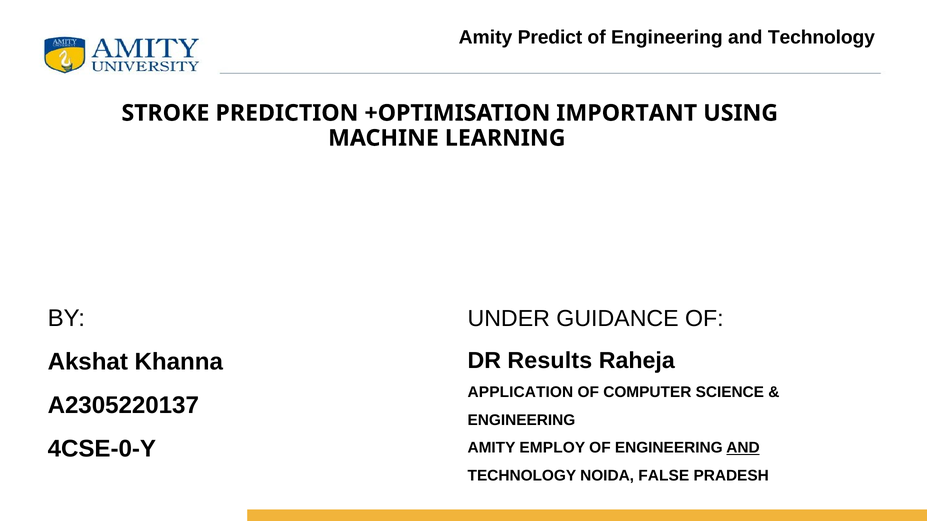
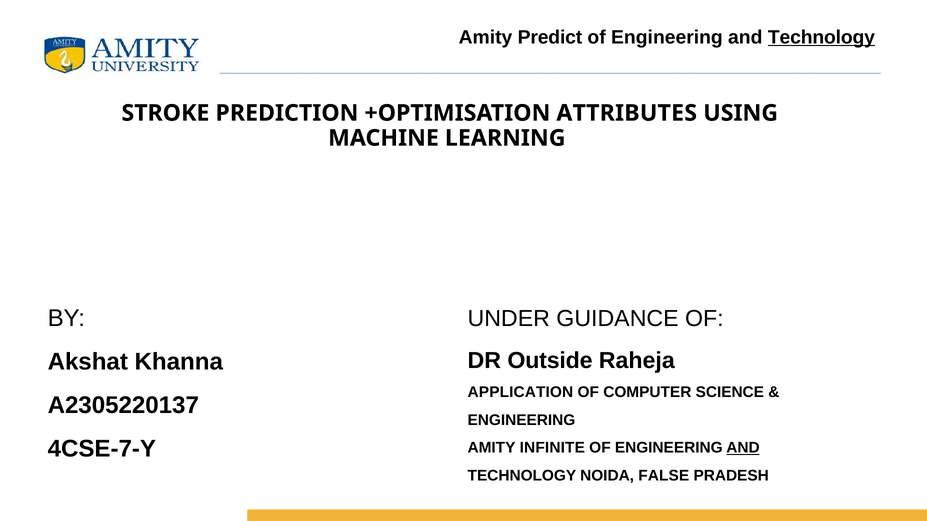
Technology underline: none -> present (821, 37)
IMPORTANT: IMPORTANT -> ATTRIBUTES (627, 113)
Results: Results -> Outside (550, 361)
4CSE-0-Y: 4CSE-0-Y -> 4CSE-7-Y (102, 449)
EMPLOY: EMPLOY -> INFINITE (552, 448)
